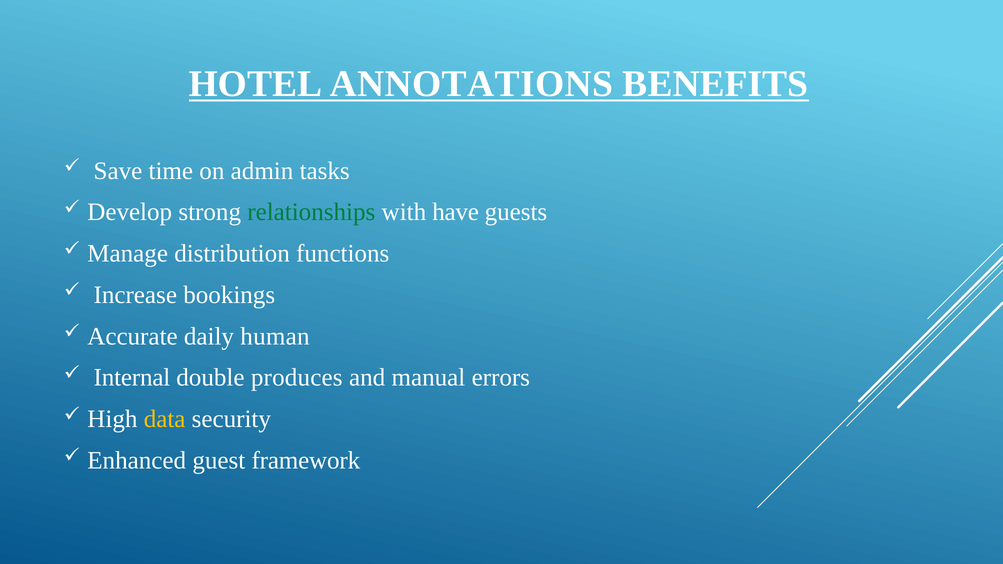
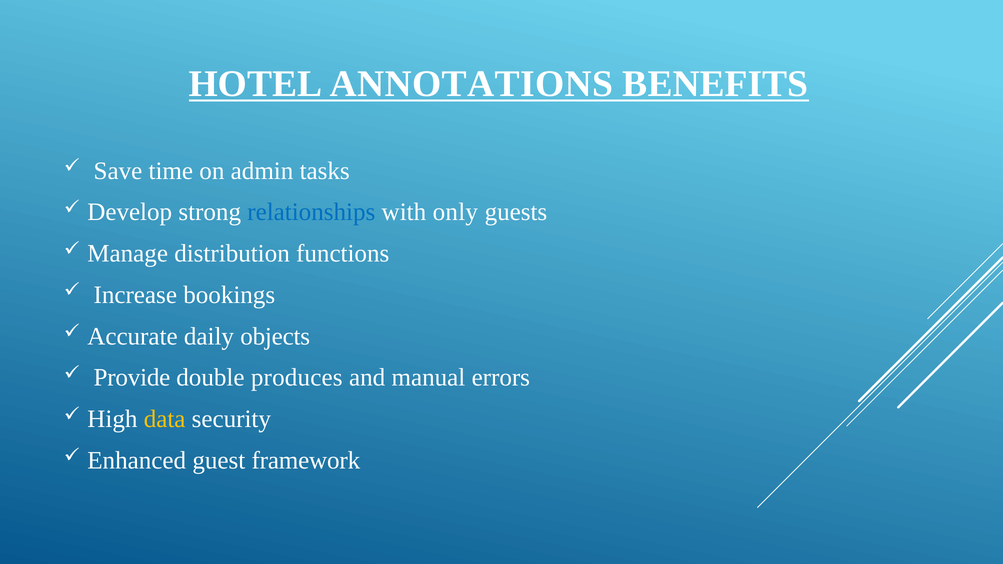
relationships colour: green -> blue (311, 212)
have: have -> only (455, 212)
human: human -> objects (275, 336)
Internal: Internal -> Provide (132, 378)
